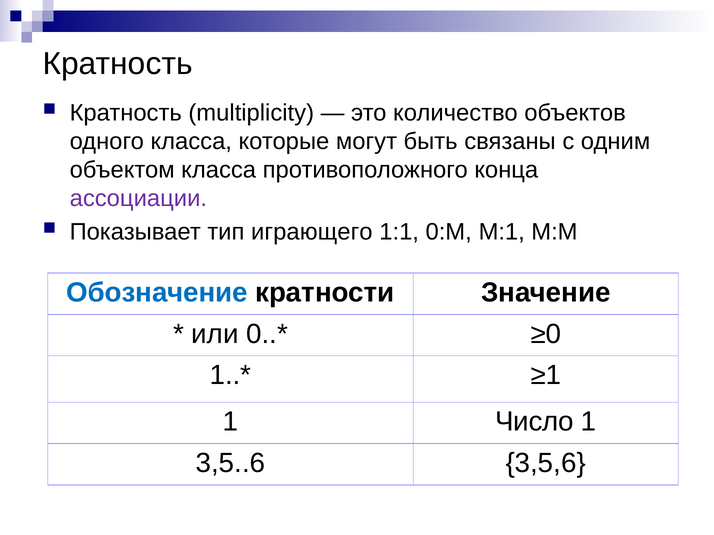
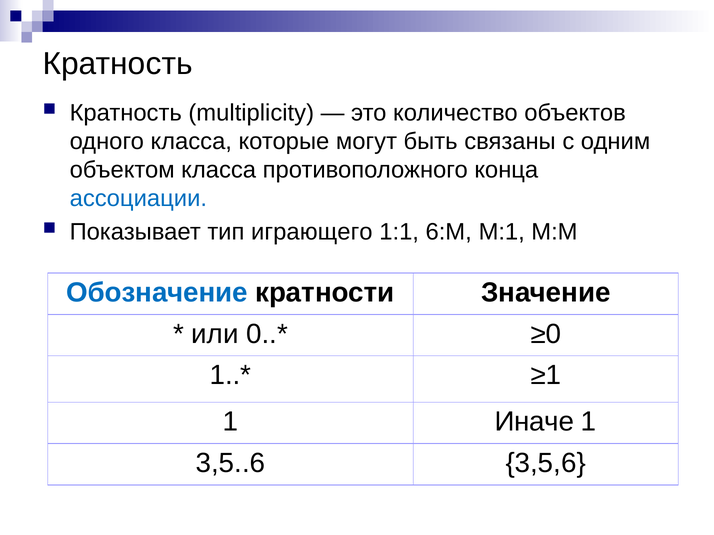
ассоциации colour: purple -> blue (138, 199)
0:M: 0:M -> 6:M (449, 232)
Число: Число -> Иначе (534, 422)
